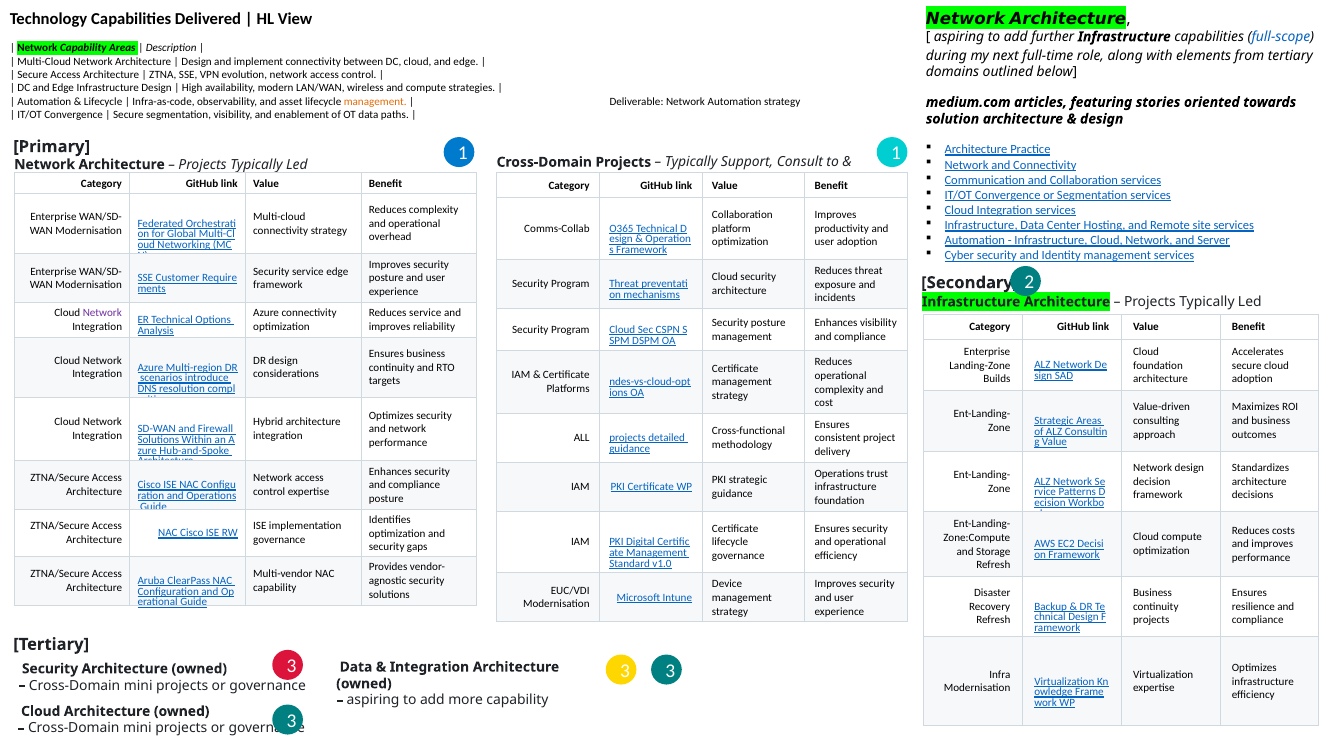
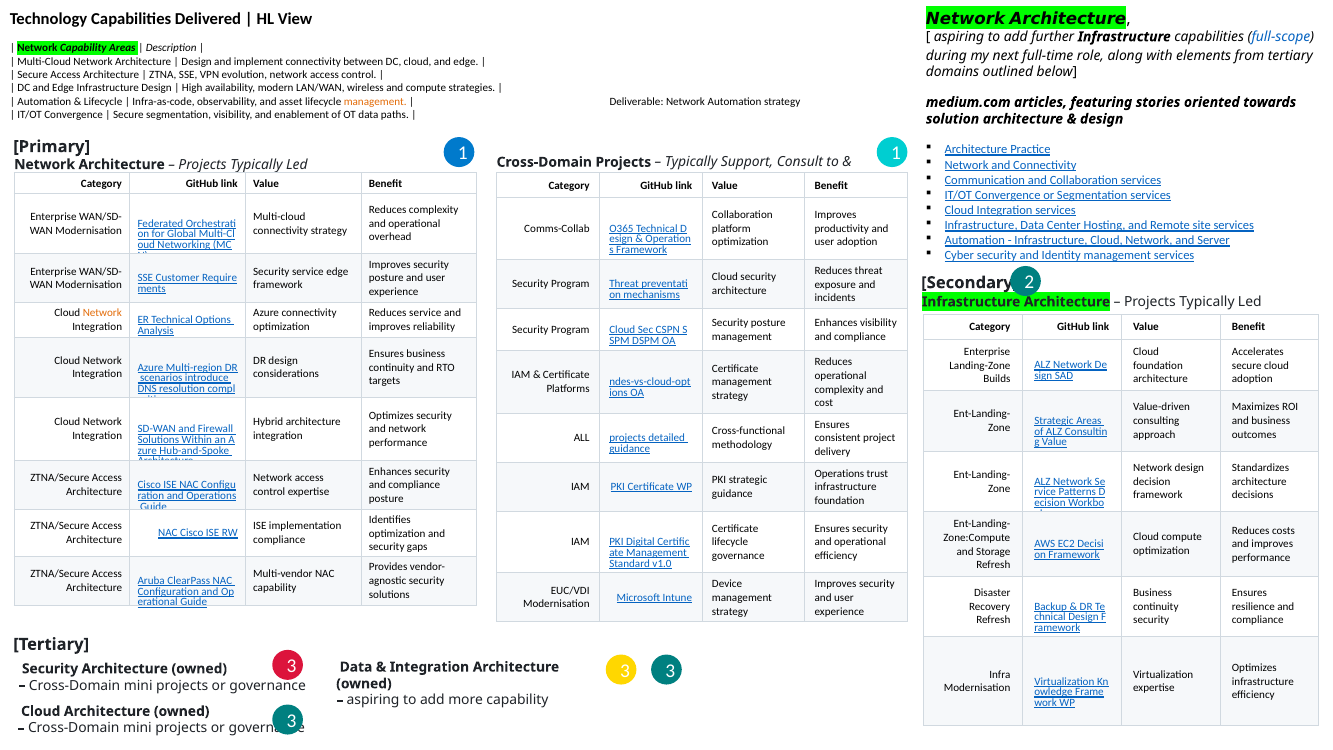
Network colour: purple -> orange (102, 313)
governance: governance -> compliance (279, 540)
projects: projects -> security (1151, 620)
